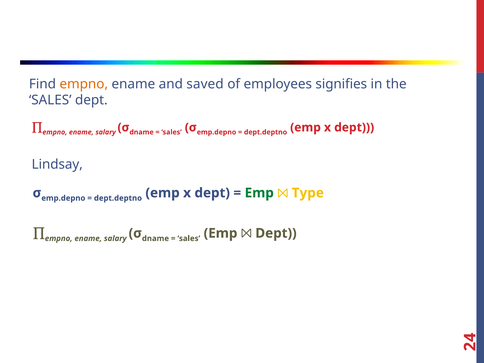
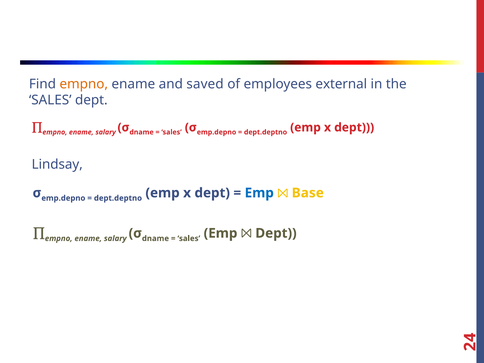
signifies: signifies -> external (341, 84)
Emp colour: green -> blue (259, 193)
Type: Type -> Base (308, 193)
